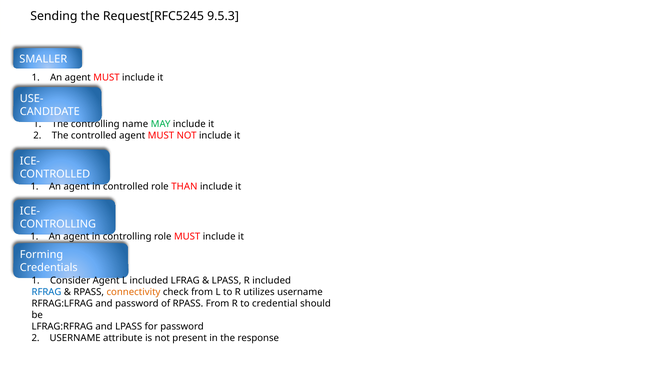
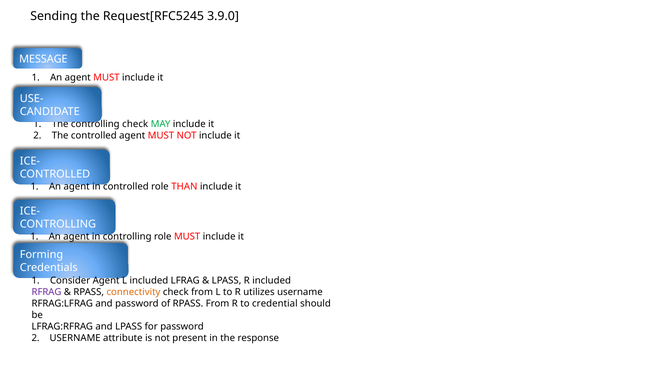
9.5.3: 9.5.3 -> 3.9.0 (223, 16)
SMALLER: SMALLER -> MESSAGE (43, 59)
name: name -> check (135, 124)
RFRAG colour: blue -> purple (47, 293)
